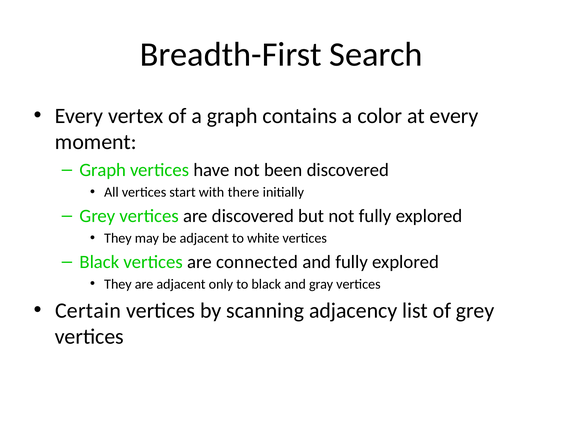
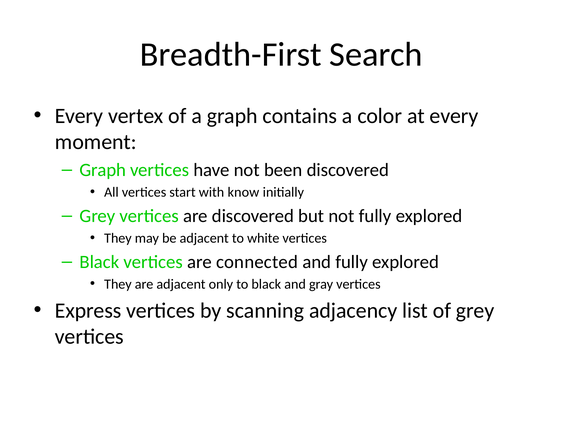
there: there -> know (243, 192)
Certain: Certain -> Express (88, 311)
